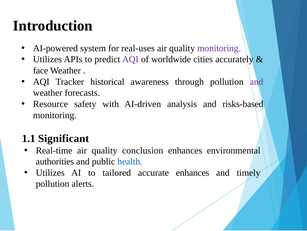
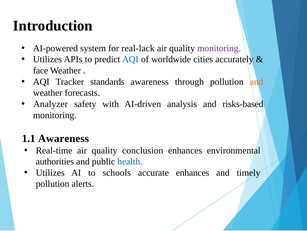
real-uses: real-uses -> real-lack (138, 48)
AQI colour: purple -> blue (130, 59)
historical: historical -> standards (107, 82)
and colour: purple -> orange (257, 82)
Resource: Resource -> Analyzer (51, 104)
1.1 Significant: Significant -> Awareness (64, 138)
tailored: tailored -> schools (117, 172)
